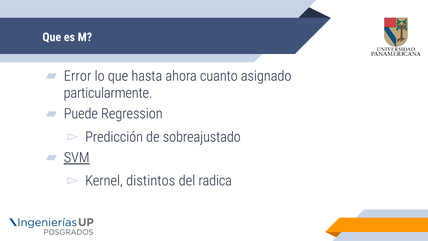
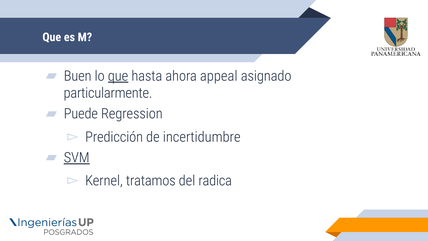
Error: Error -> Buen (78, 76)
que underline: none -> present (118, 76)
cuanto: cuanto -> appeal (219, 76)
sobreajustado: sobreajustado -> incertidumbre (202, 137)
distintos: distintos -> tratamos (151, 181)
